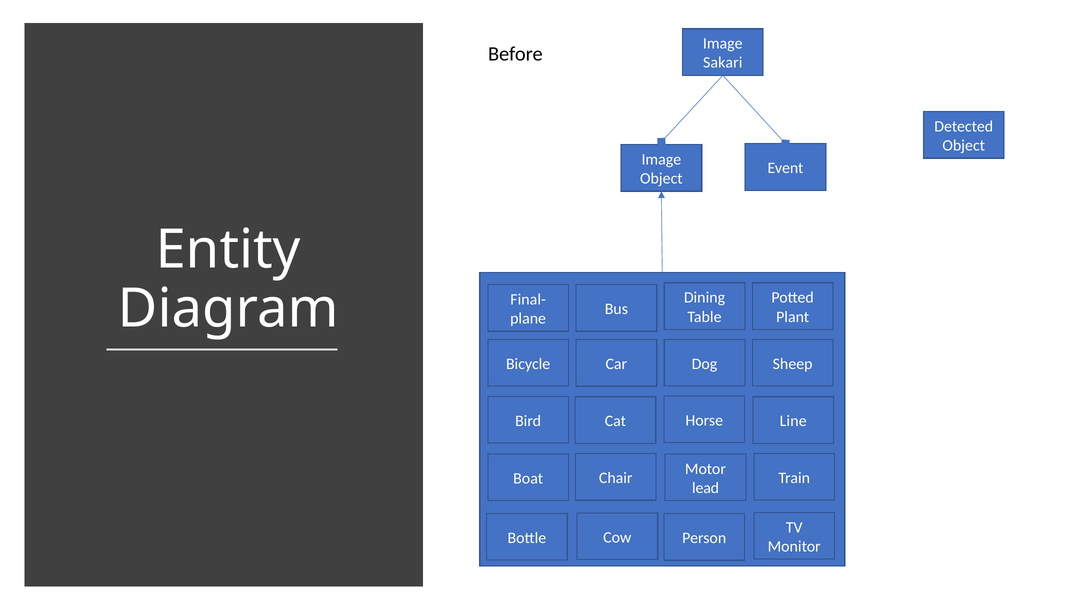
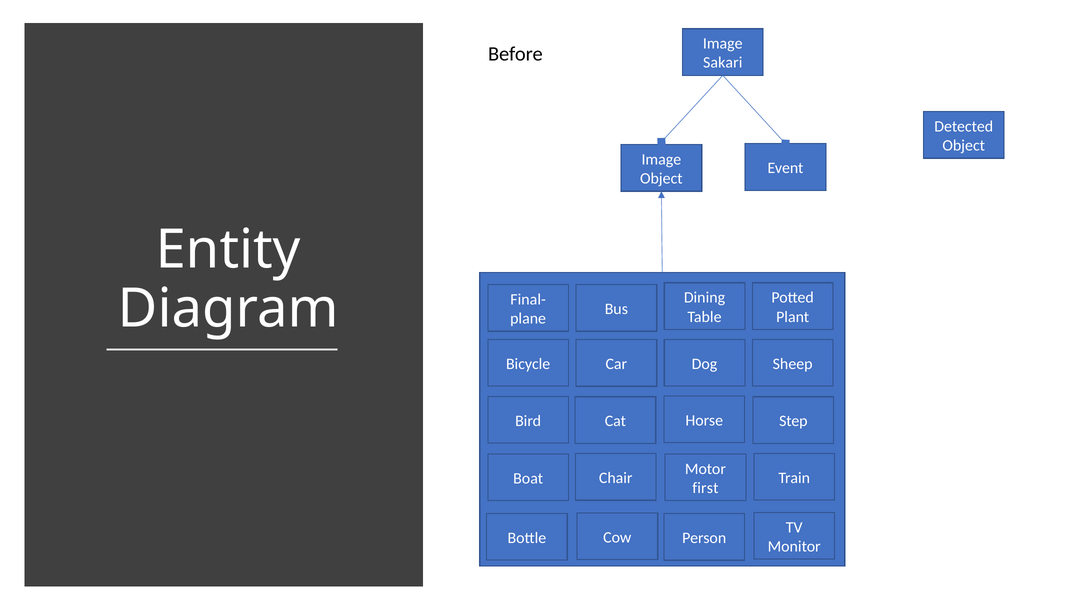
Line: Line -> Step (793, 421)
lead: lead -> first (705, 488)
